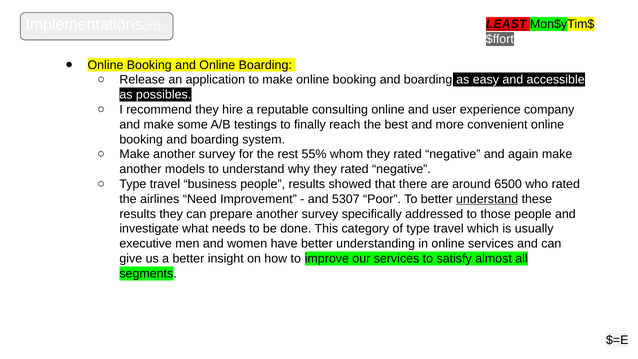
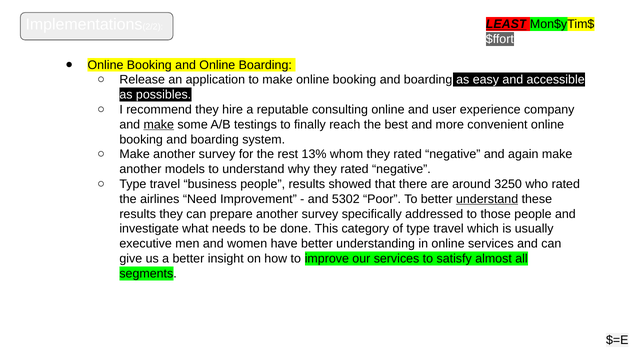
make underline: none -> present (159, 124)
55%: 55% -> 13% (314, 154)
6500: 6500 -> 3250 (508, 184)
5307: 5307 -> 5302 (346, 199)
